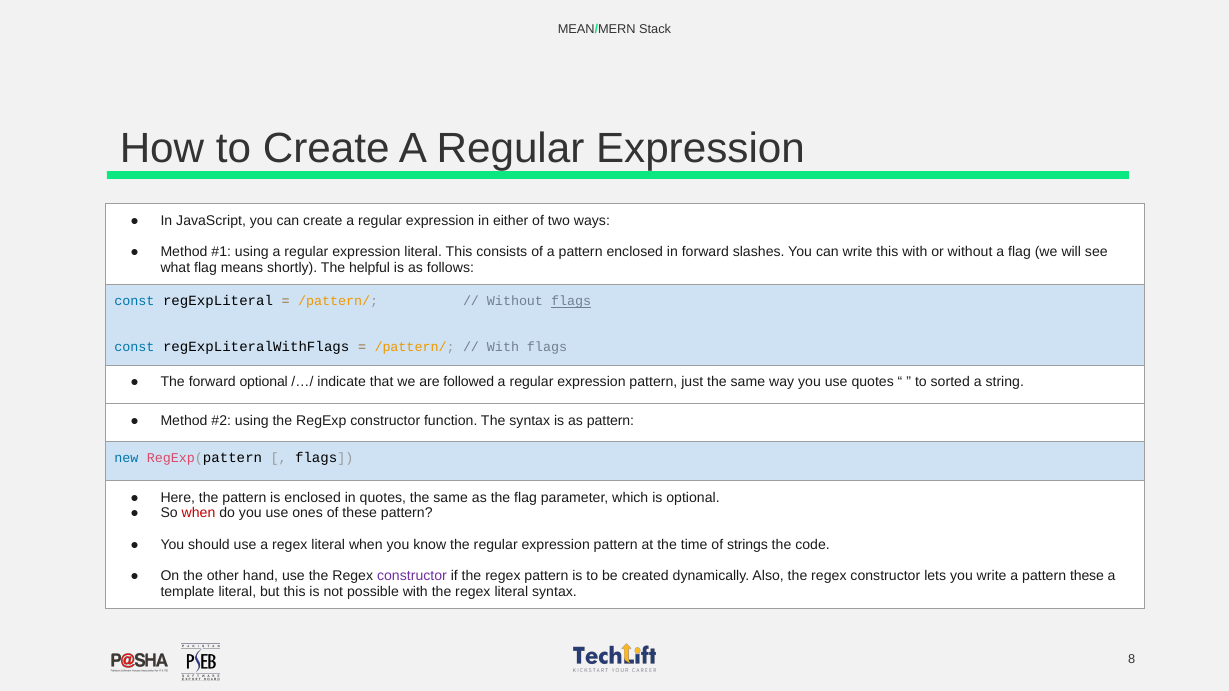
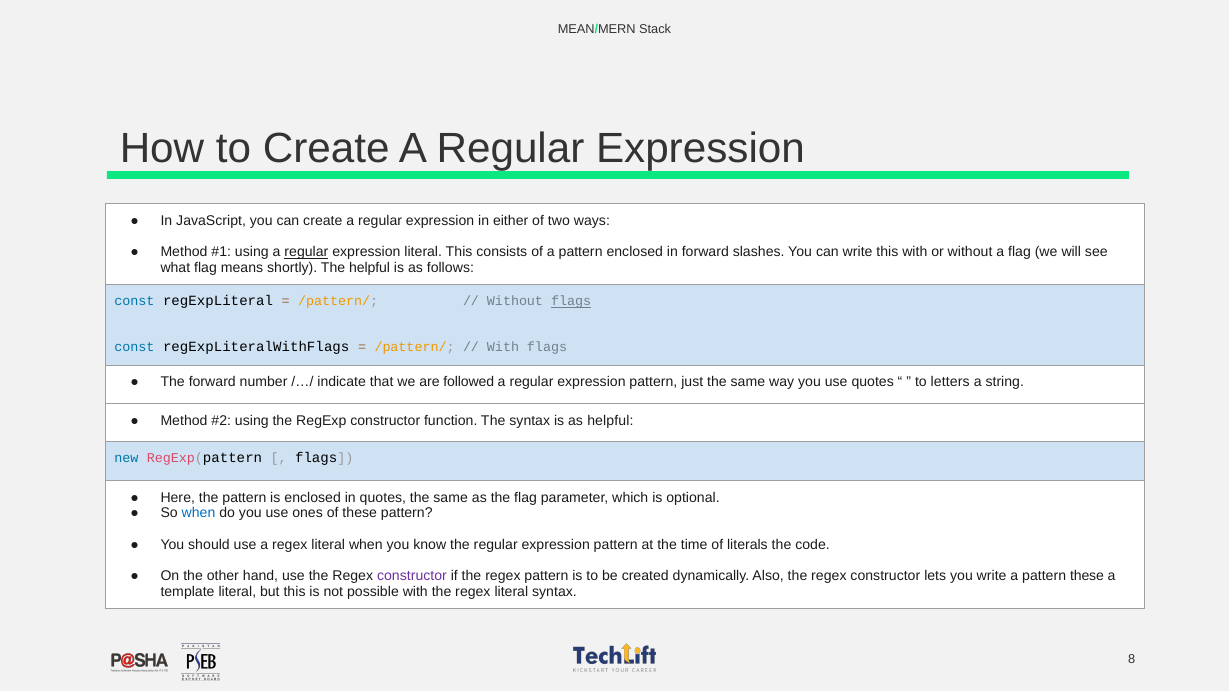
regular underline: none -> present (306, 252)
forward optional: optional -> number (264, 382)
sorted: sorted -> letters (950, 382)
as pattern: pattern -> helpful (610, 421)
when colour: red -> blue (199, 513)
strings: strings -> literals (747, 545)
